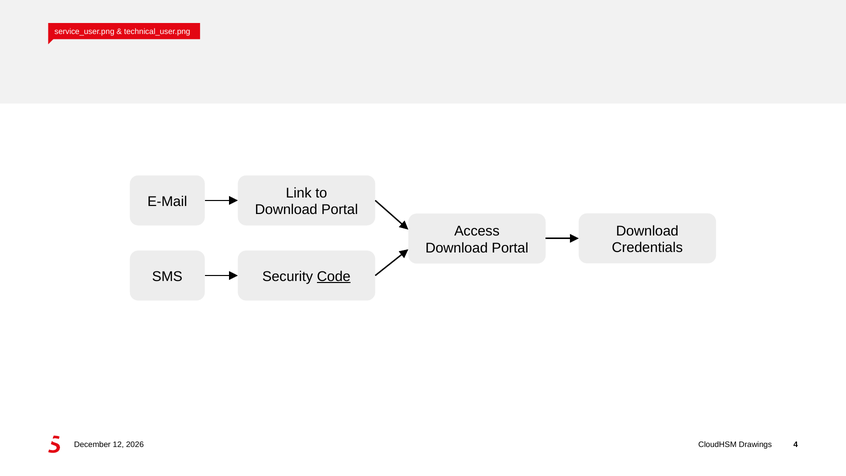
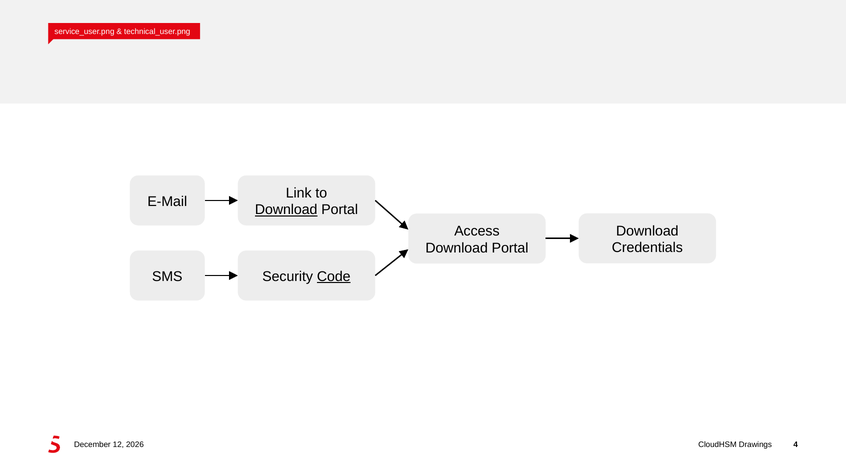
Download underline: none -> present (286, 210)
